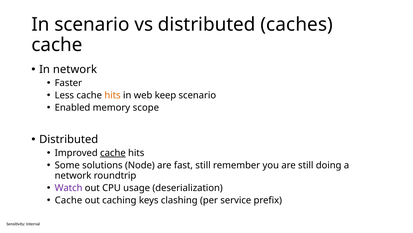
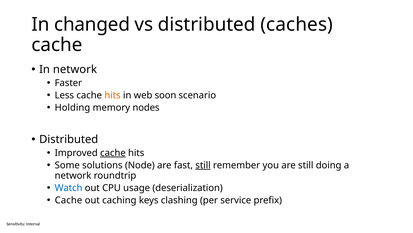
In scenario: scenario -> changed (92, 24)
keep: keep -> soon (165, 95)
Enabled: Enabled -> Holding (72, 107)
scope: scope -> nodes (146, 107)
still underline: none -> present (203, 165)
Watch colour: purple -> blue (69, 187)
